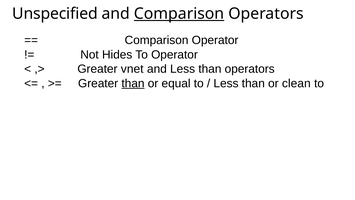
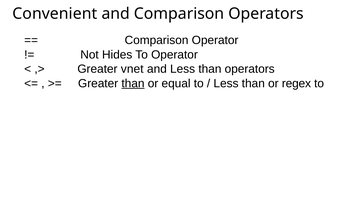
Unspecified: Unspecified -> Convenient (55, 14)
Comparison underline: present -> none (179, 14)
clean: clean -> regex (296, 83)
